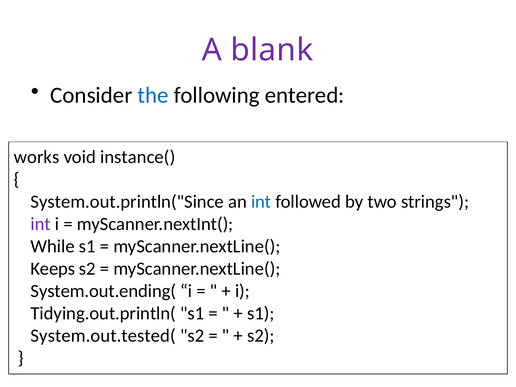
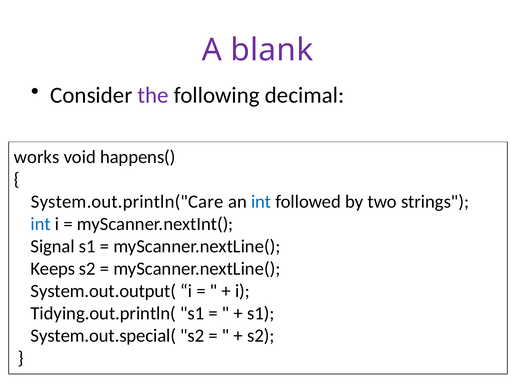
the colour: blue -> purple (153, 95)
entered: entered -> decimal (305, 95)
instance(: instance( -> happens( (138, 157)
System.out.println("Since: System.out.println("Since -> System.out.println("Care (127, 202)
int colour: purple -> blue (41, 224)
While: While -> Signal (53, 246)
System.out.ending(: System.out.ending( -> System.out.output( (103, 291)
System.out.tested(: System.out.tested( -> System.out.special( (103, 336)
